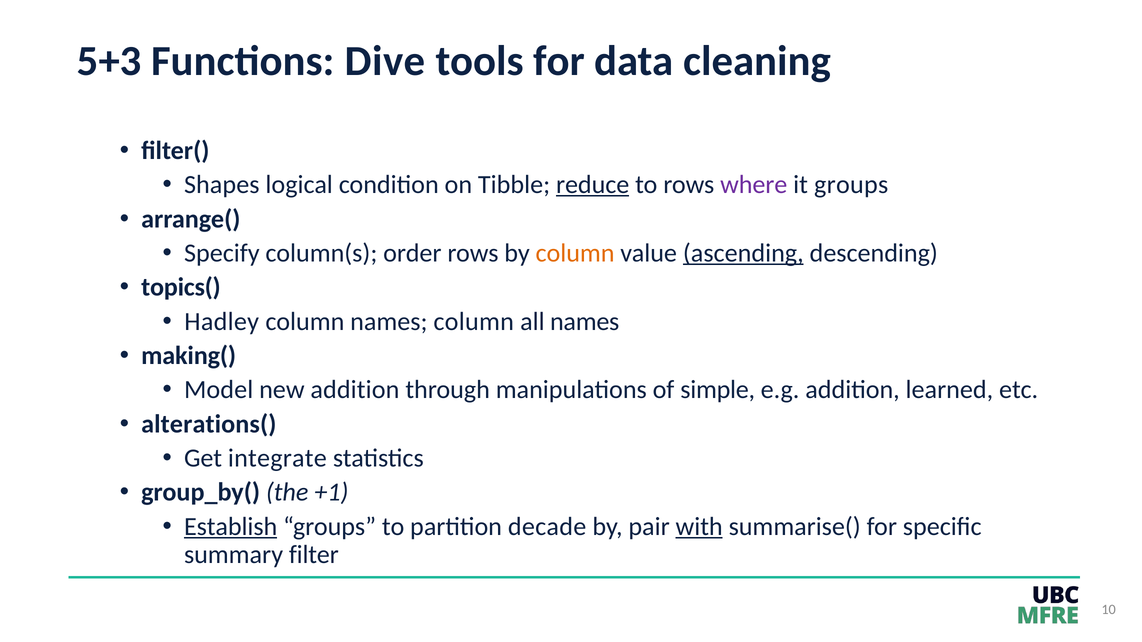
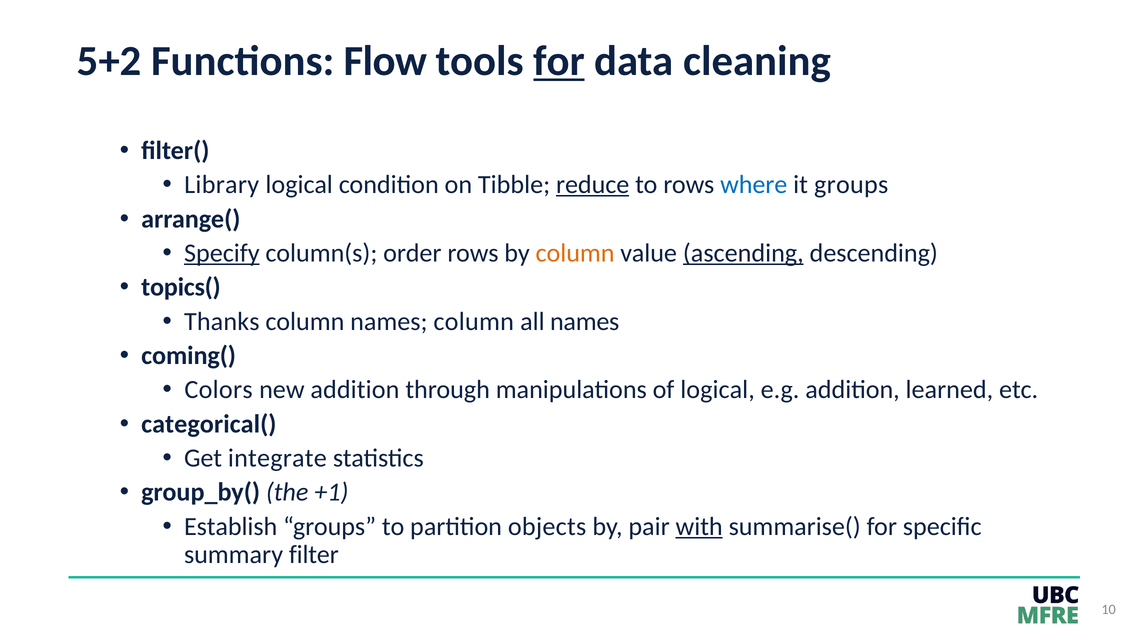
5+3: 5+3 -> 5+2 (109, 61)
Dive: Dive -> Flow (385, 61)
for underline: none -> present (559, 61)
Shapes: Shapes -> Library (222, 185)
where colour: purple -> blue (754, 185)
Specify underline: none -> present (222, 253)
Hadley: Hadley -> Thanks (222, 322)
making(: making( -> coming( (189, 356)
Model: Model -> Colors (219, 390)
of simple: simple -> logical (718, 390)
alterations(: alterations( -> categorical( (209, 424)
Establish underline: present -> none (231, 527)
decade: decade -> objects (547, 527)
